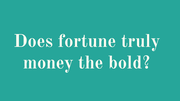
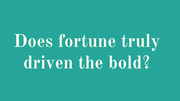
money: money -> driven (48, 63)
